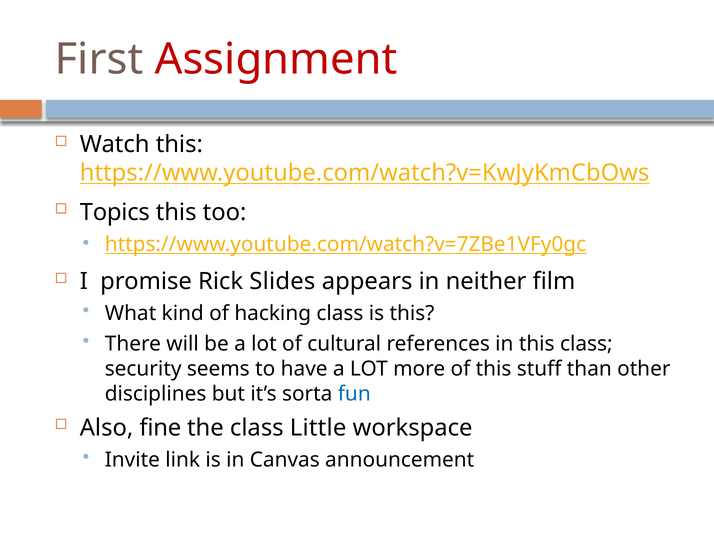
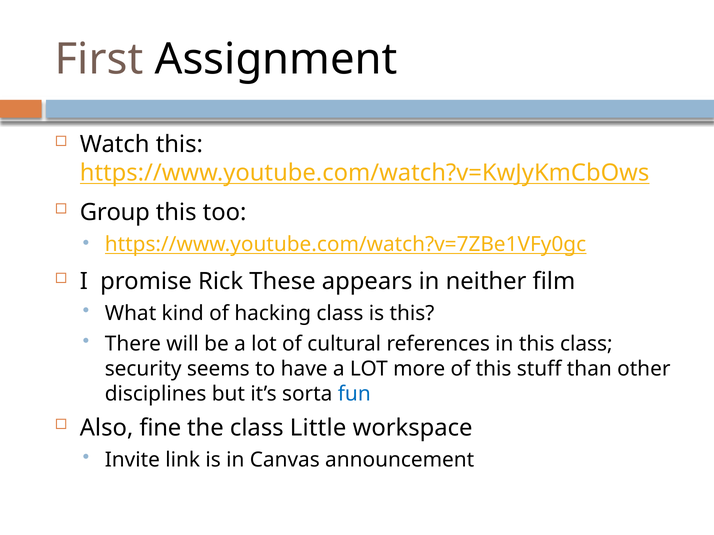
Assignment colour: red -> black (276, 60)
Topics: Topics -> Group (115, 212)
Slides: Slides -> These (282, 282)
